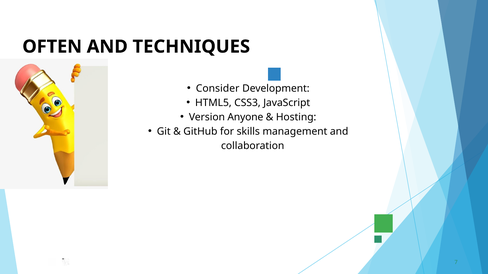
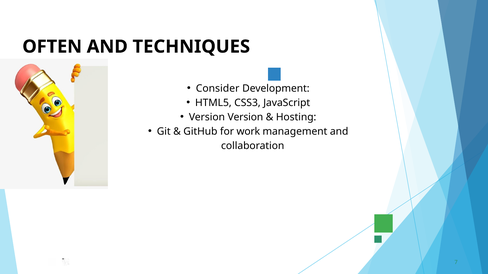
Version Anyone: Anyone -> Version (245, 117)
skills: skills -> work (248, 132)
